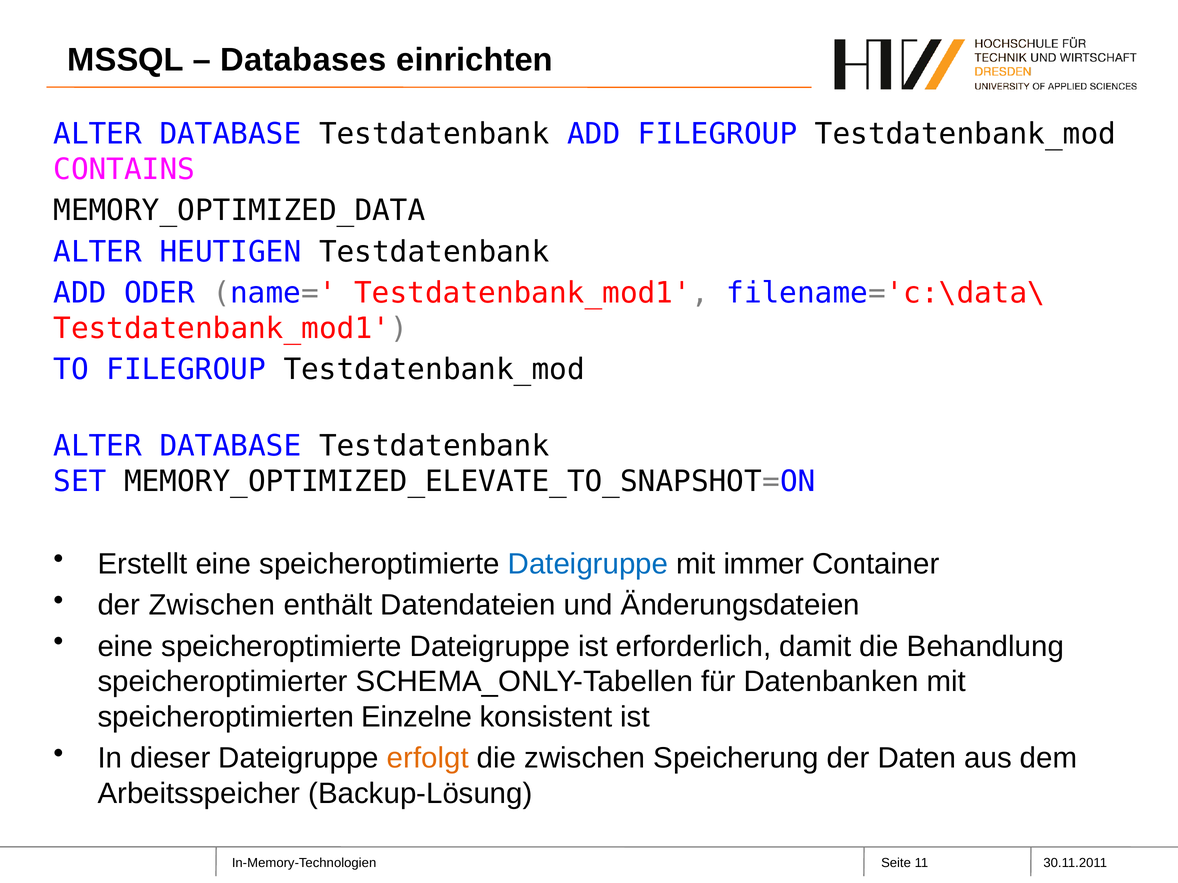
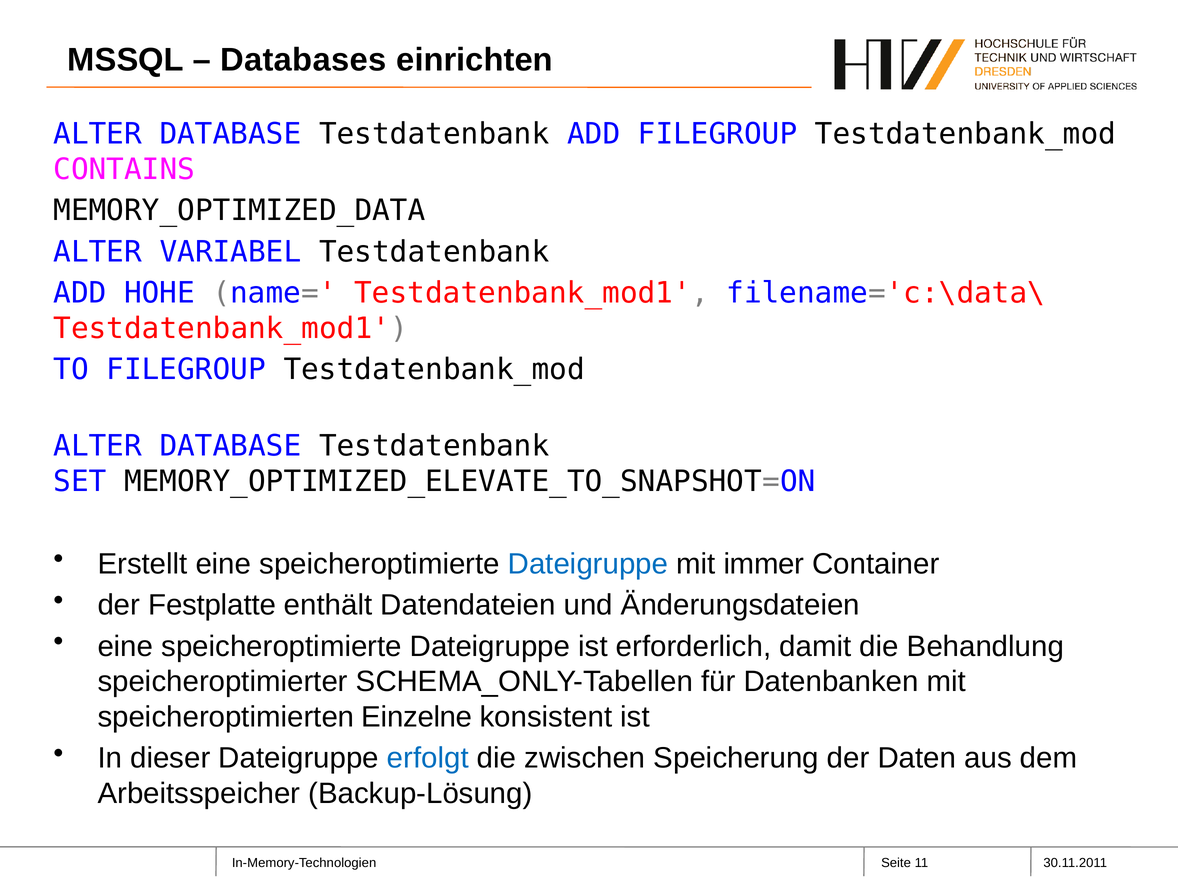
HEUTIGEN: HEUTIGEN -> VARIABEL (230, 252)
ODER: ODER -> HOHE (159, 293)
der Zwischen: Zwischen -> Festplatte (212, 605)
erfolgt colour: orange -> blue (428, 759)
